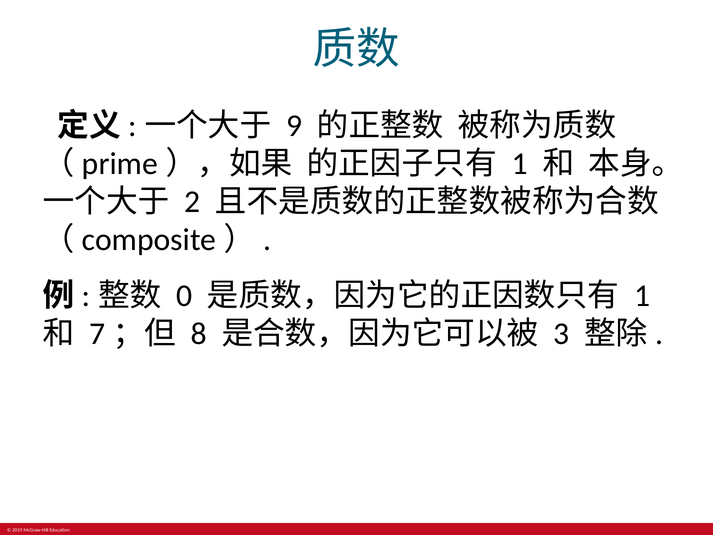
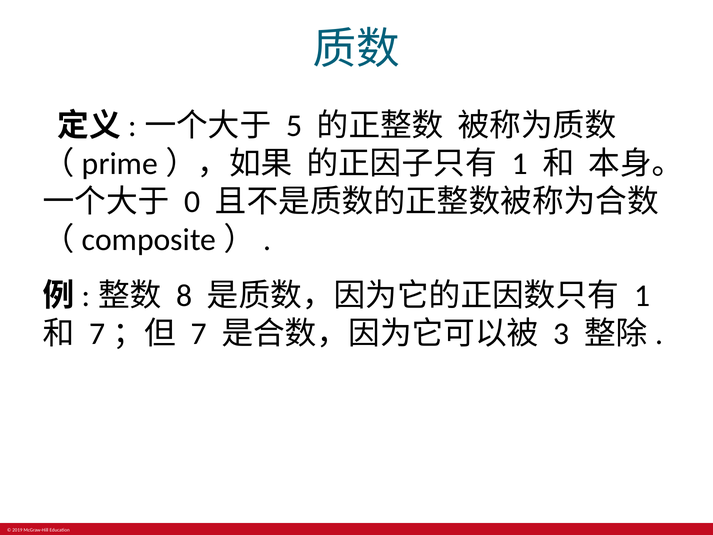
9: 9 -> 5 (294, 126)
2: 2 -> 0 (192, 202)
0: 0 -> 8 (184, 296)
8: 8 -> 7 (199, 334)
